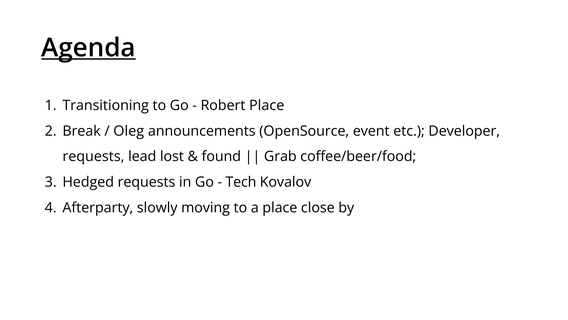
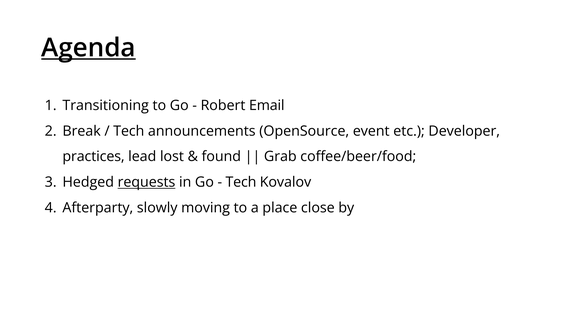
Robert Place: Place -> Email (267, 105)
Oleg: Oleg -> Tech (129, 131)
requests: requests -> practices (94, 156)
requests underline: none -> present (146, 182)
